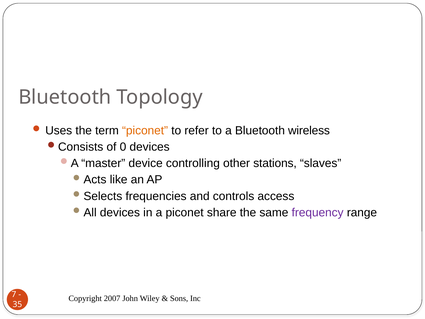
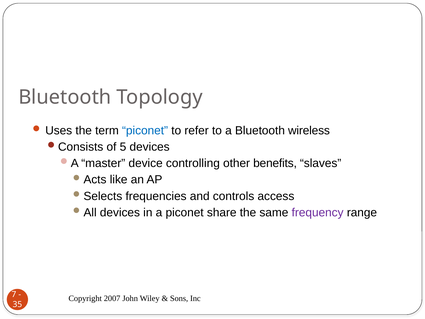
piconet colour: orange -> blue (145, 130)
0: 0 -> 5 (123, 147)
stations: stations -> benefits (275, 163)
